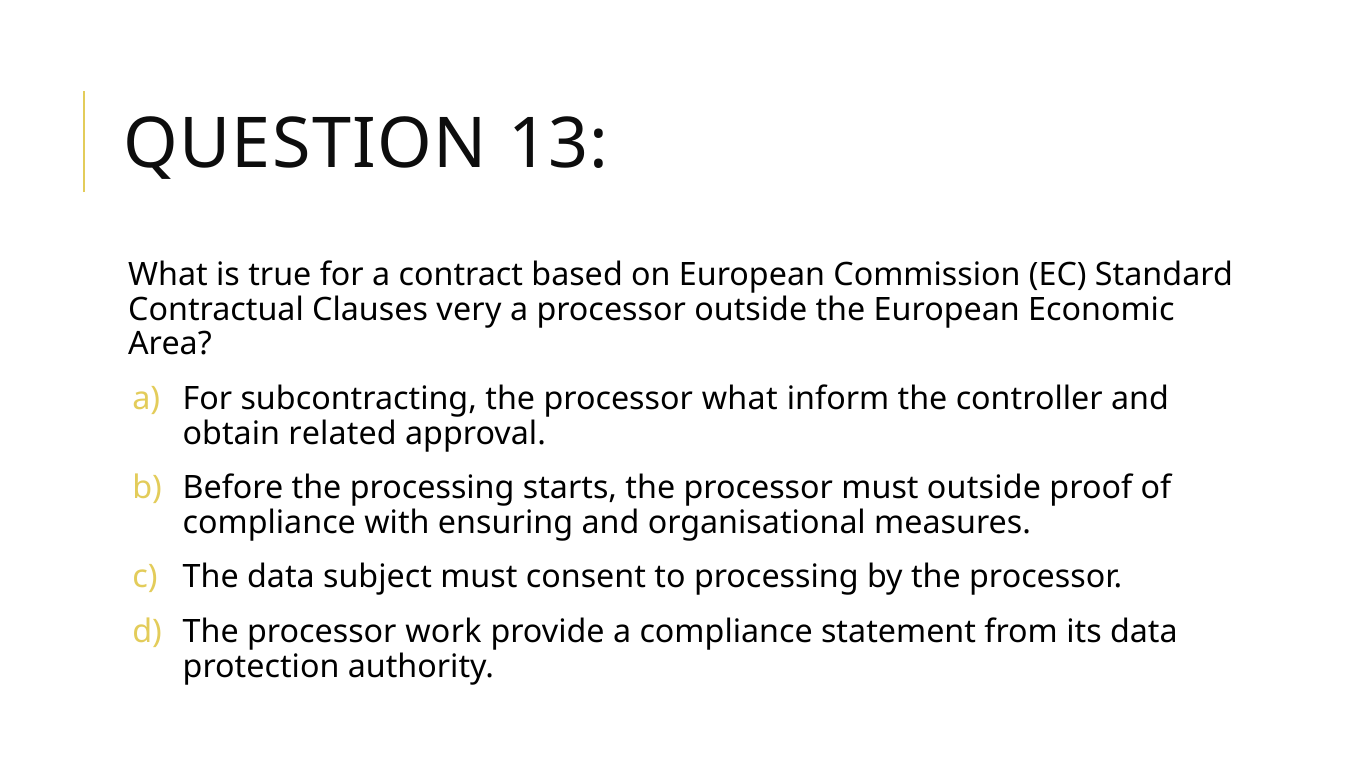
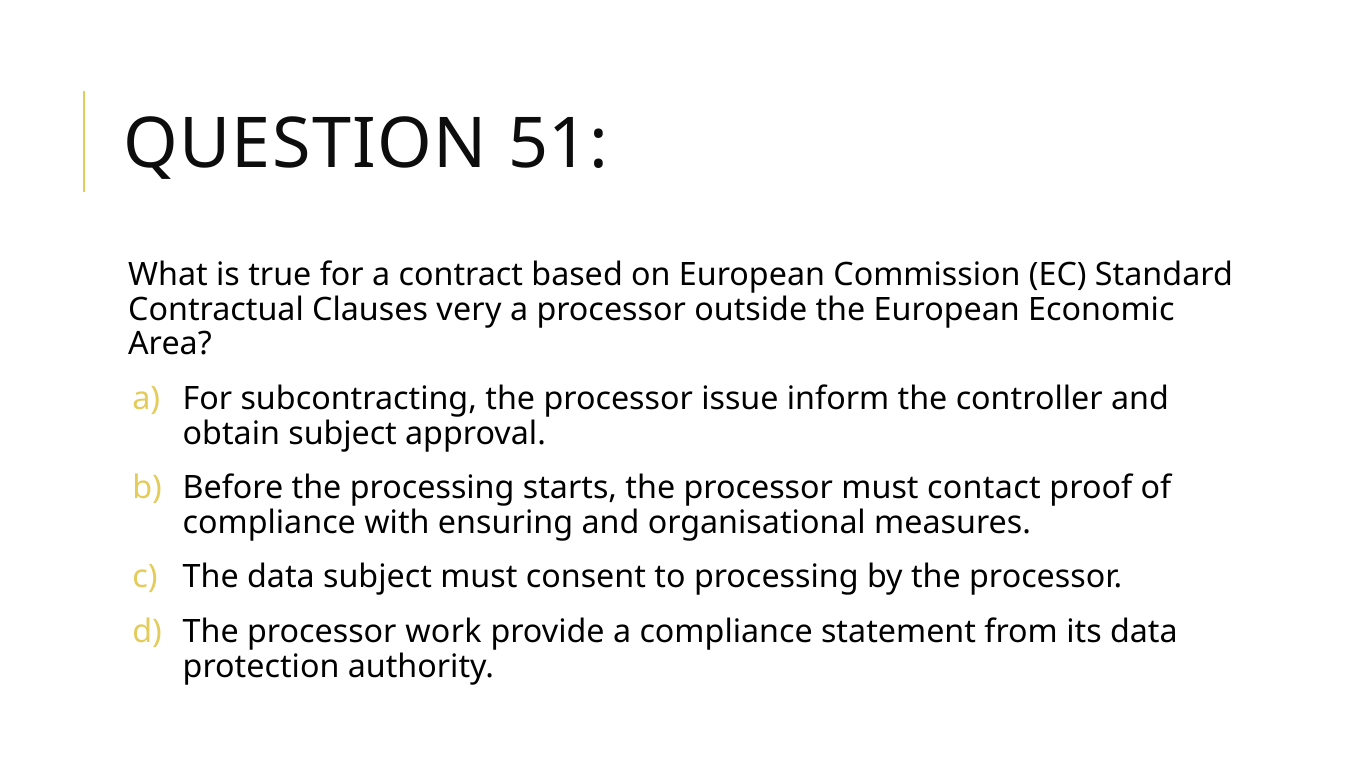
13: 13 -> 51 (558, 144)
processor what: what -> issue (740, 399)
obtain related: related -> subject (343, 434)
must outside: outside -> contact (984, 488)
